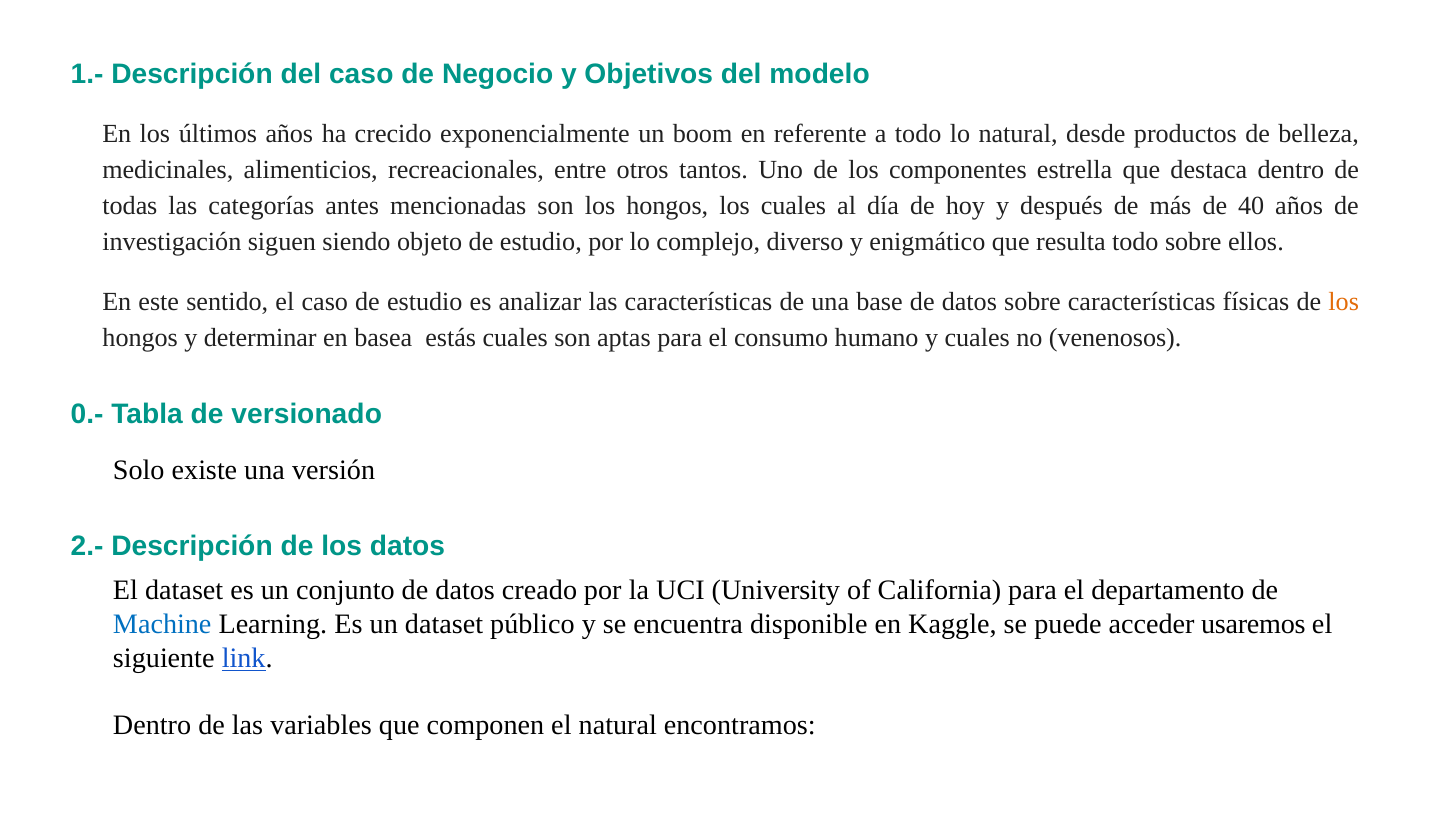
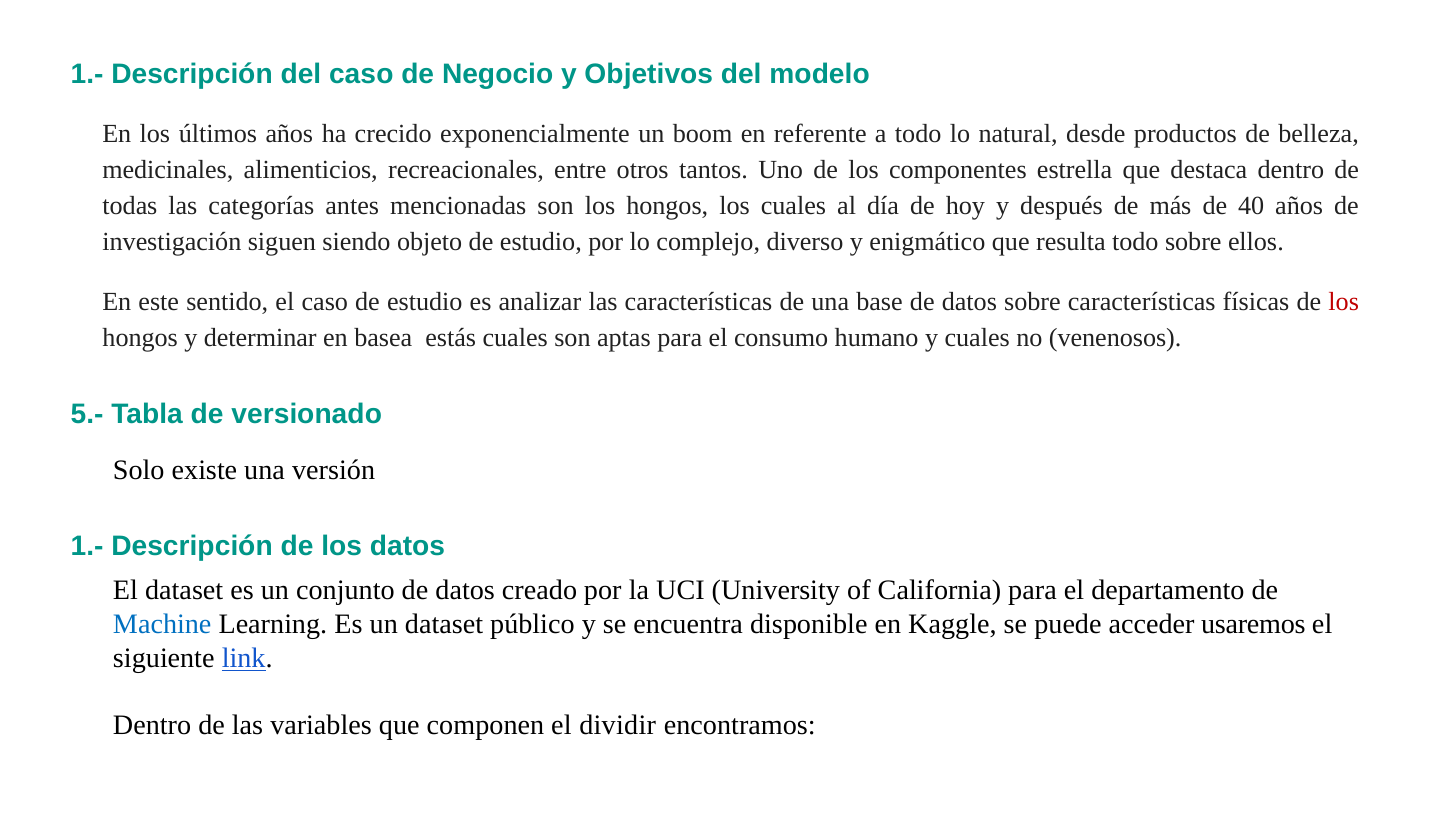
los colour: orange -> red (1344, 302)
0.-: 0.- -> 5.- (87, 415)
2.-: 2.- -> 1.- (87, 546)
el natural: natural -> dividir (618, 726)
